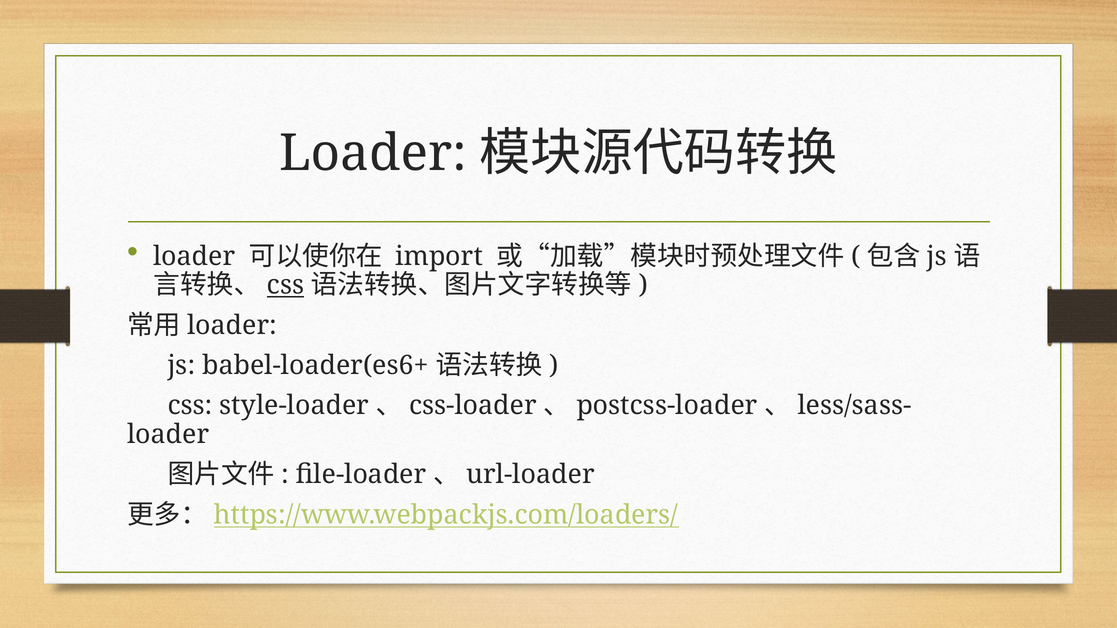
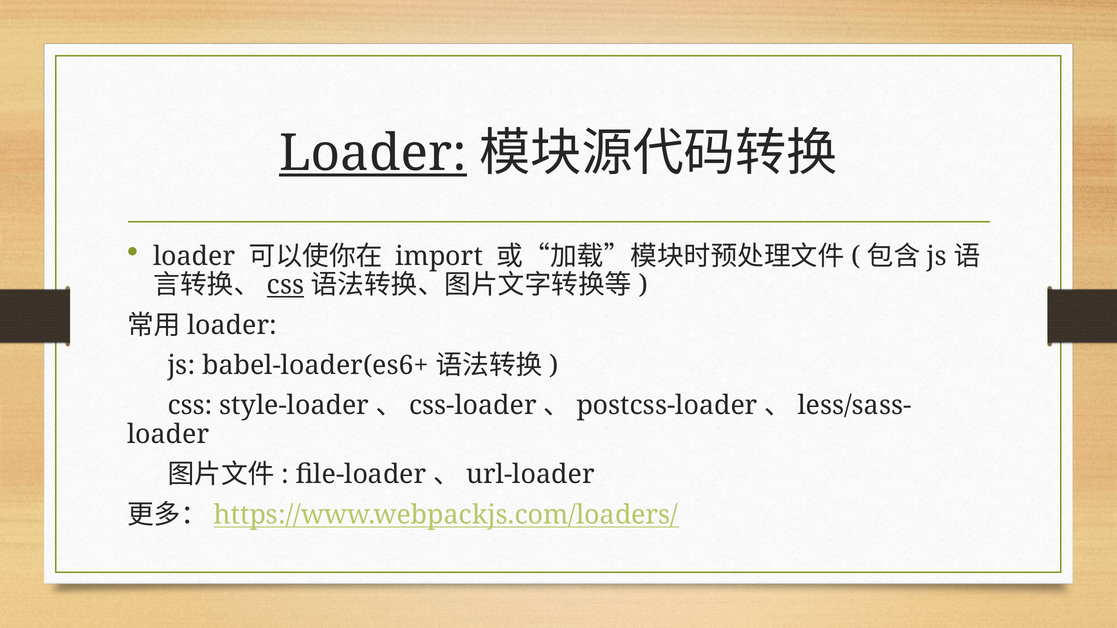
Loader underline: none -> present (373, 153)
